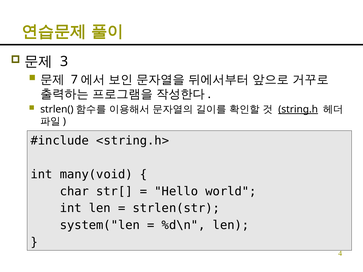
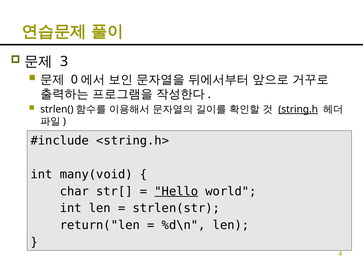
7: 7 -> 0 (74, 80)
Hello underline: none -> present (176, 191)
system("len: system("len -> return("len (100, 225)
